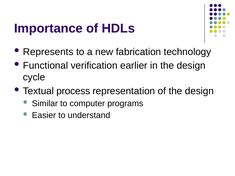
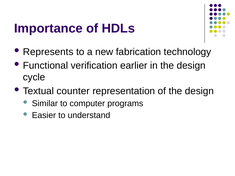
process: process -> counter (73, 91)
